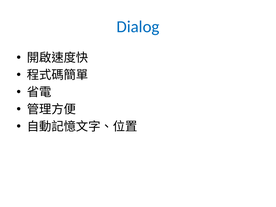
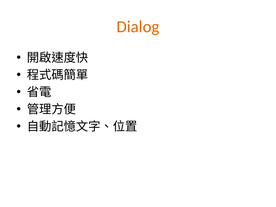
Dialog colour: blue -> orange (138, 27)
